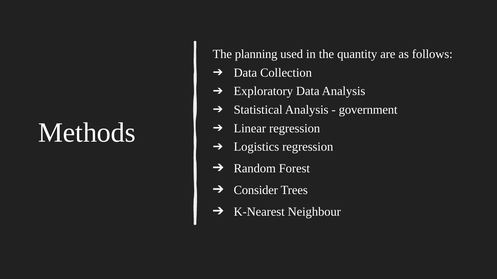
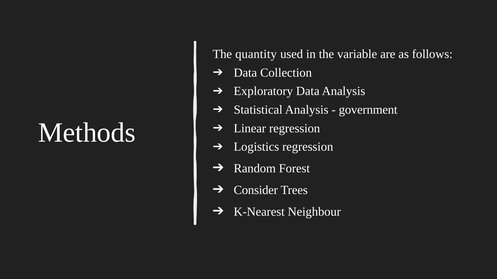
planning: planning -> quantity (256, 54)
quantity: quantity -> variable (357, 54)
